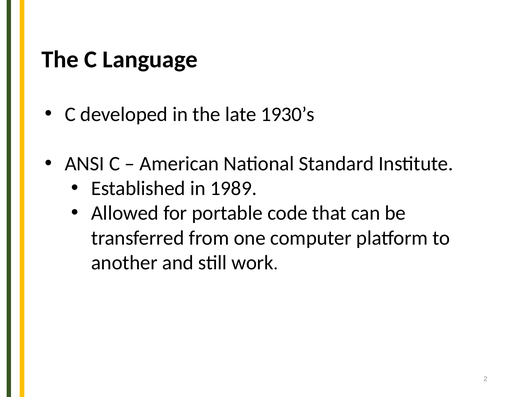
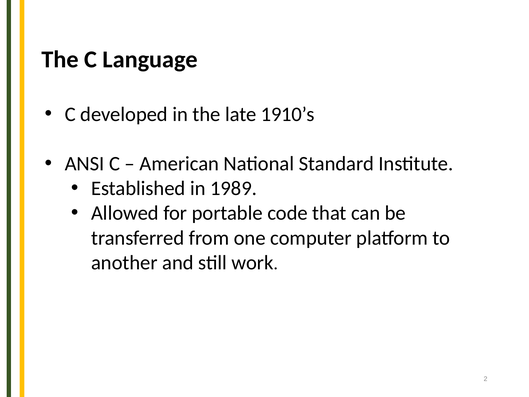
1930’s: 1930’s -> 1910’s (288, 114)
